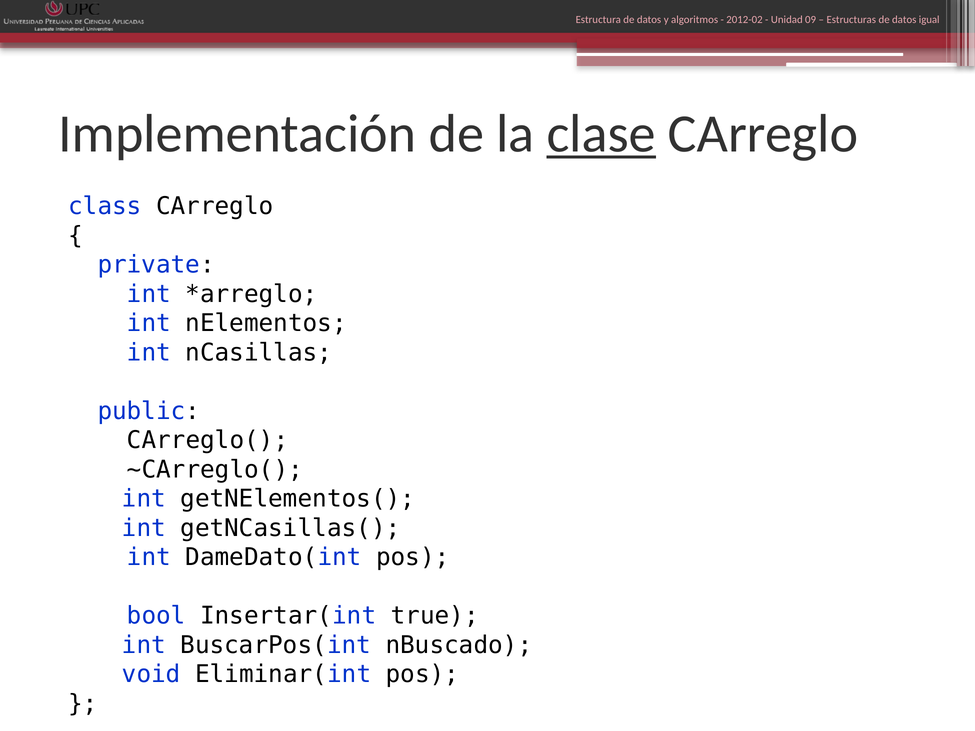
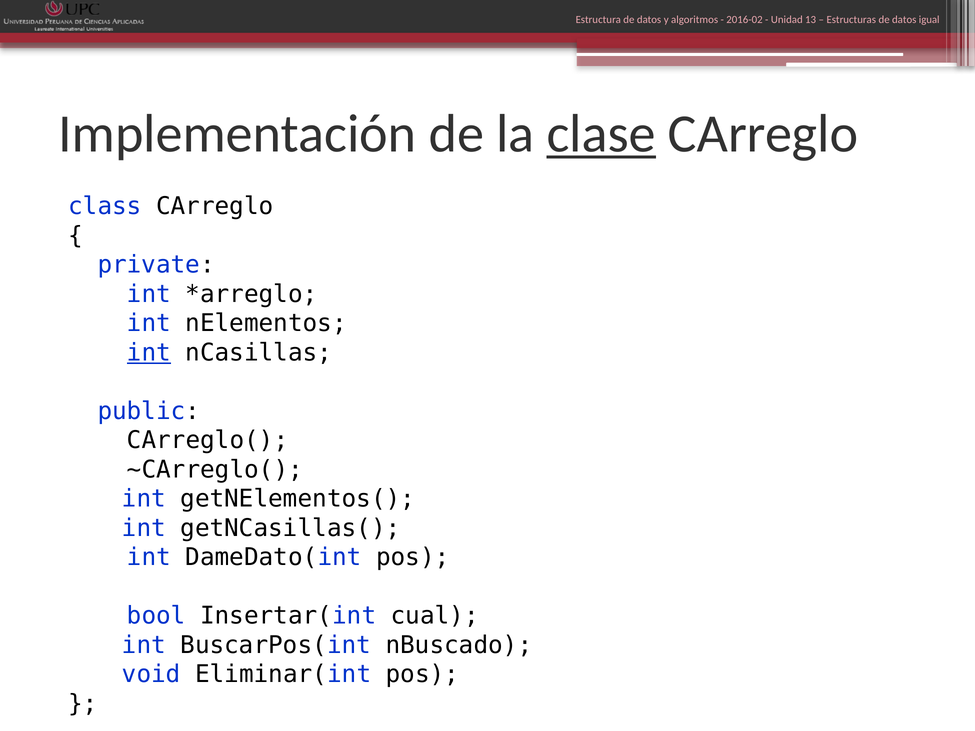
2012-02: 2012-02 -> 2016-02 (744, 20)
09: 09 -> 13 (811, 20)
int underline: none -> present (149, 353)
true: true -> cual (435, 616)
